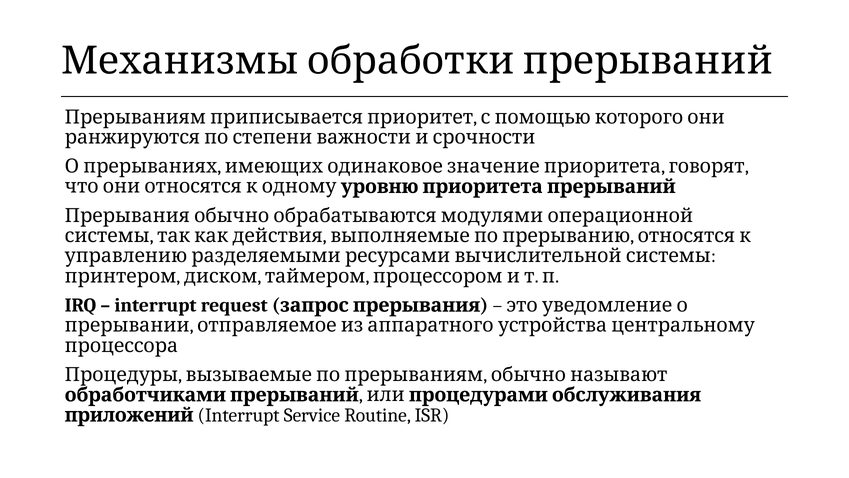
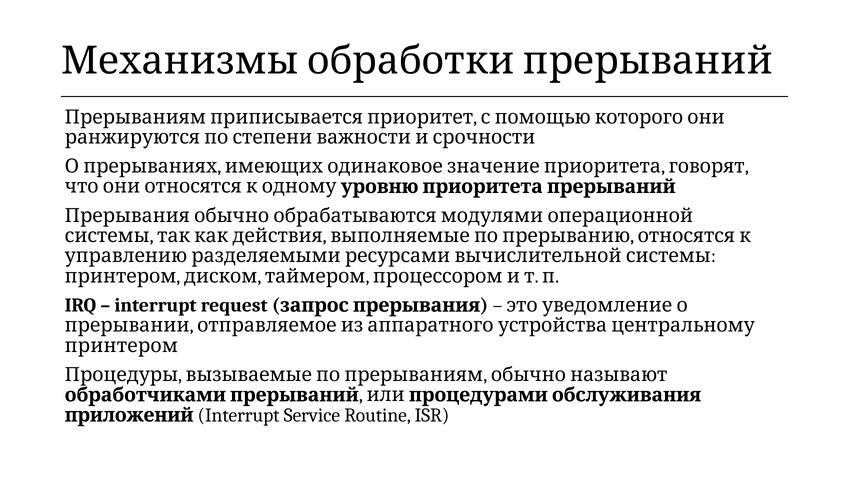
процессора: процессора -> принтером (121, 345)
